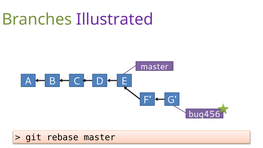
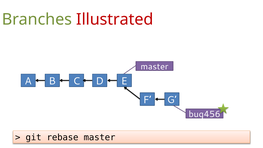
Illustrated colour: purple -> red (115, 19)
